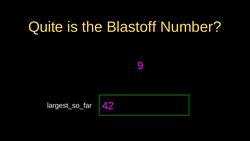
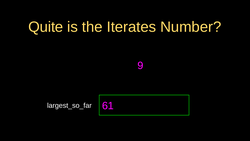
Blastoff: Blastoff -> Iterates (131, 27)
42: 42 -> 61 (108, 106)
